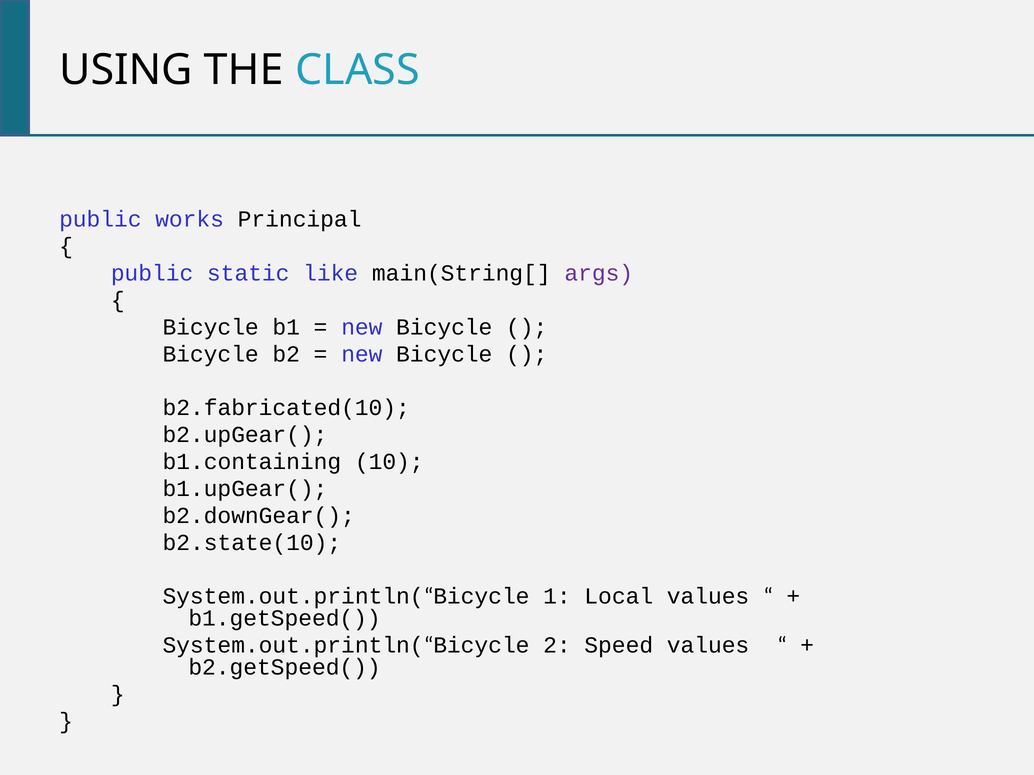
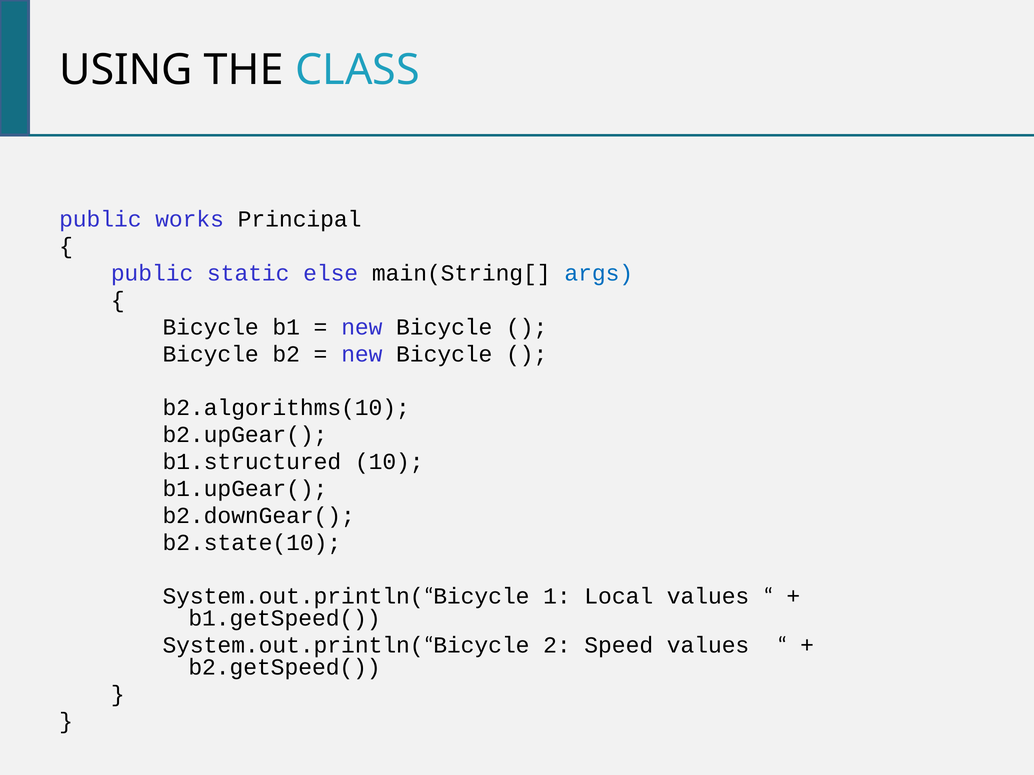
like: like -> else (331, 273)
args colour: purple -> blue (599, 273)
b2.fabricated(10: b2.fabricated(10 -> b2.algorithms(10 (286, 408)
b1.containing: b1.containing -> b1.structured (252, 462)
